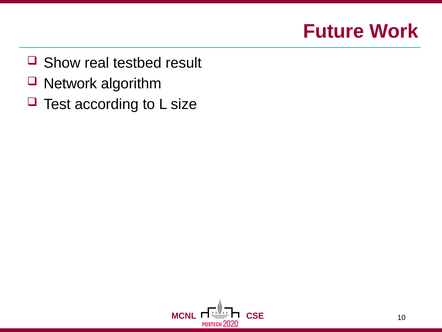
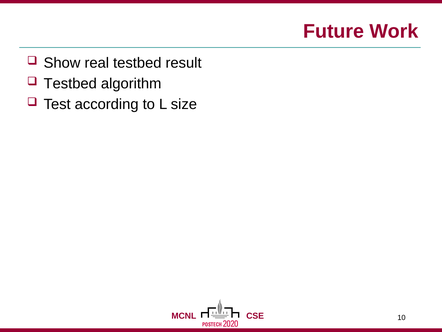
Network: Network -> Testbed (70, 84)
